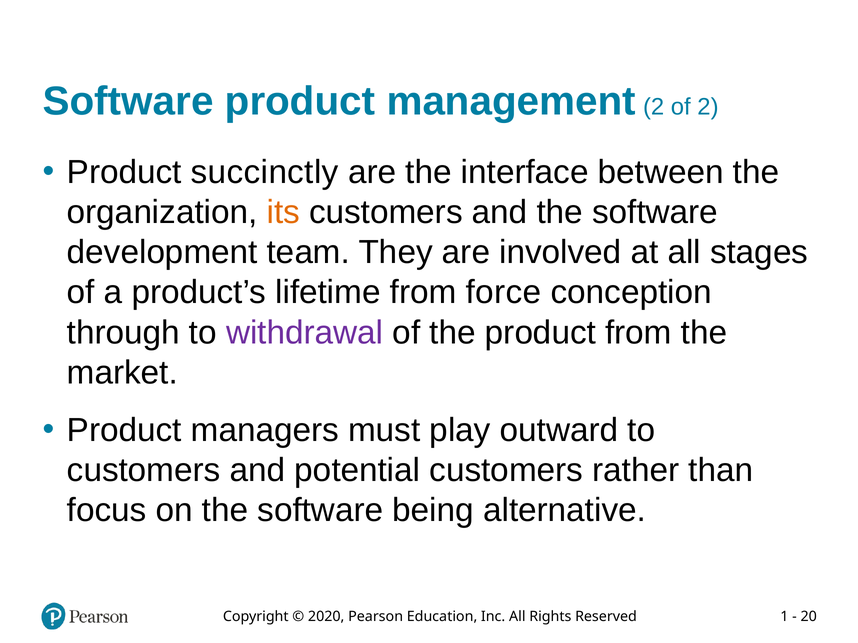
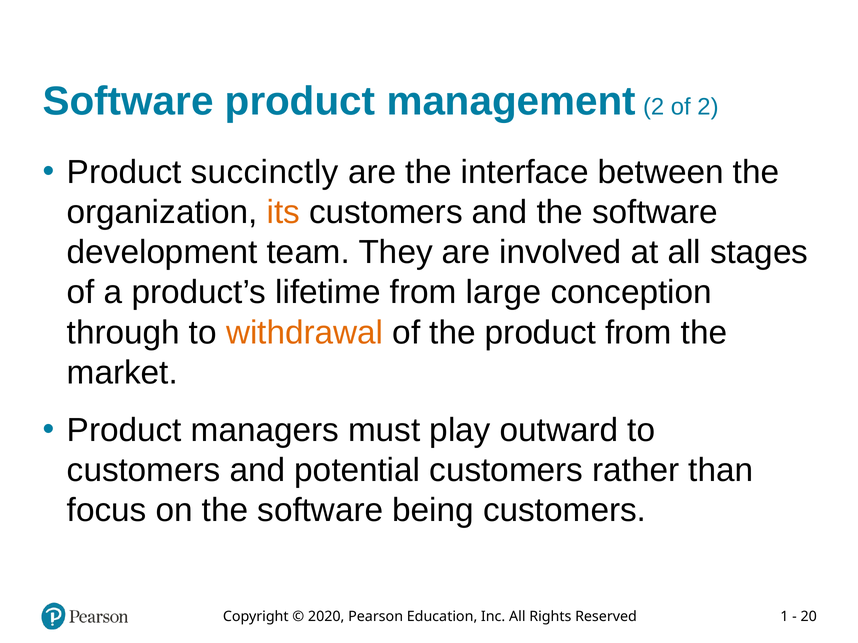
force: force -> large (503, 293)
withdrawal colour: purple -> orange (305, 333)
being alternative: alternative -> customers (565, 511)
